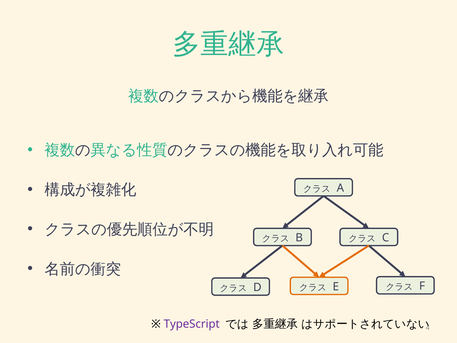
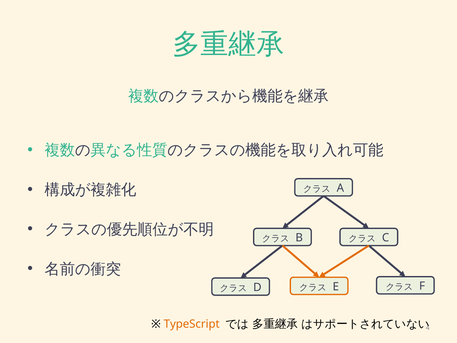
TypeScript colour: purple -> orange (192, 324)
